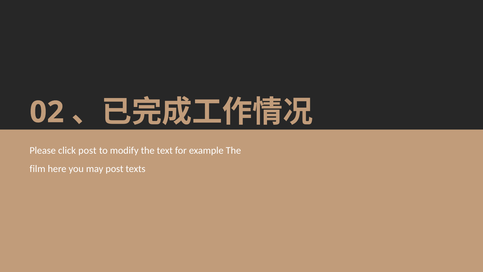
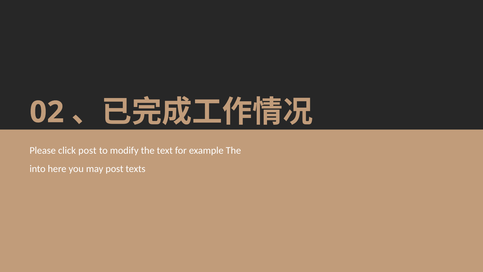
film: film -> into (38, 169)
